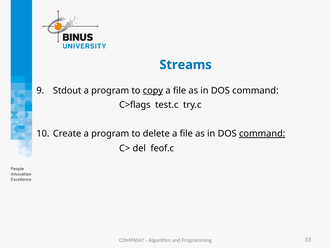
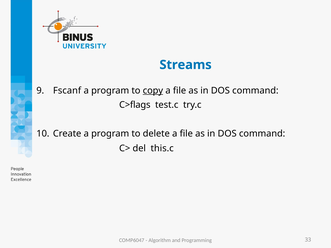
Stdout: Stdout -> Fscanf (67, 91)
command underline: present -> none (262, 134)
feof.c: feof.c -> this.c (162, 149)
